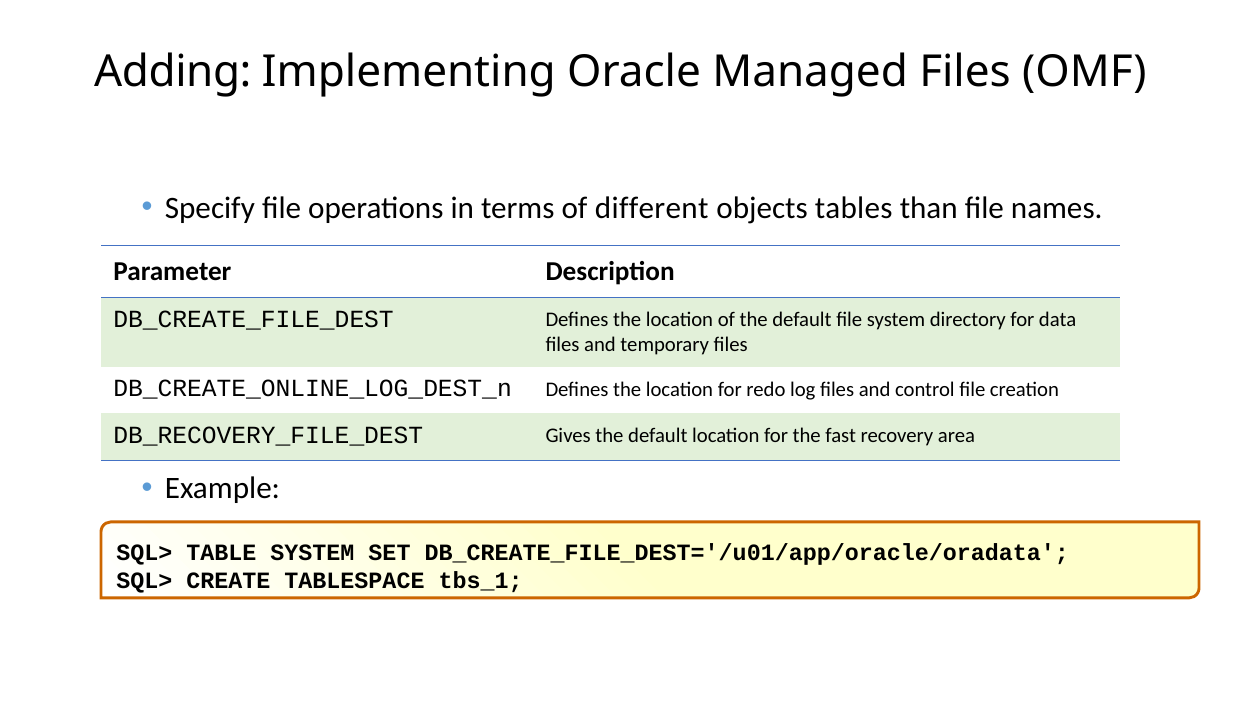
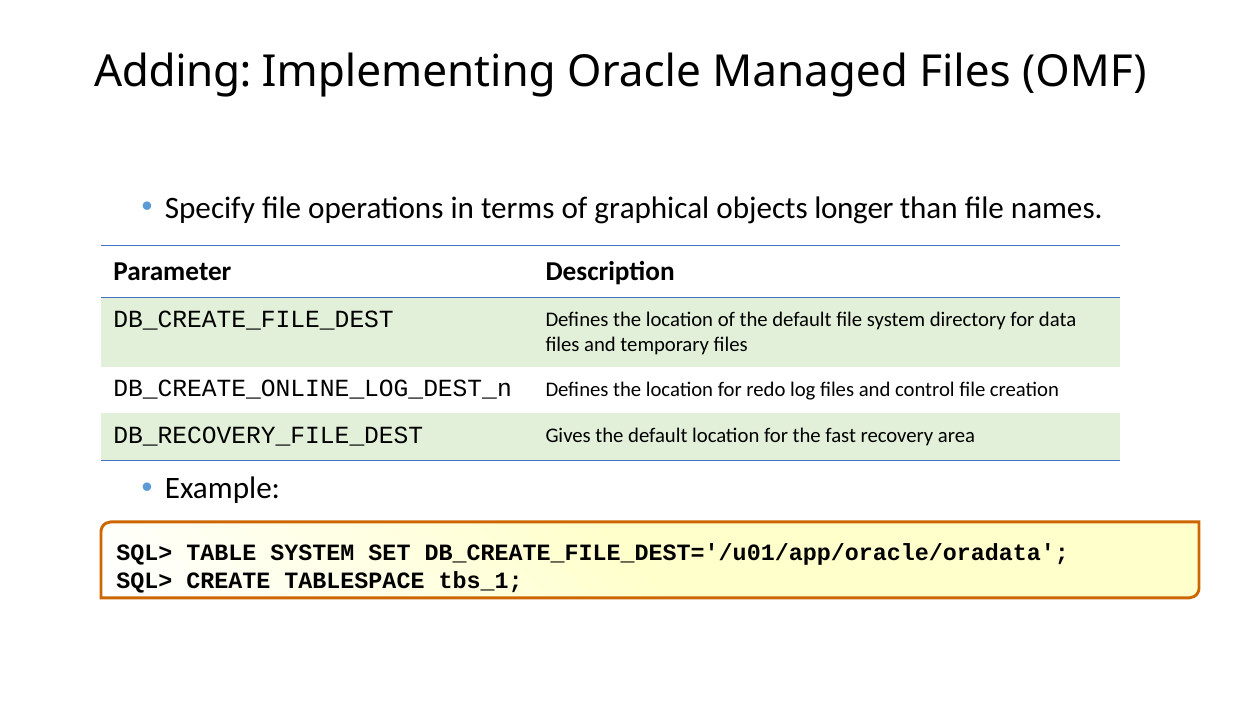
different: different -> graphical (652, 208)
tables: tables -> longer (854, 208)
